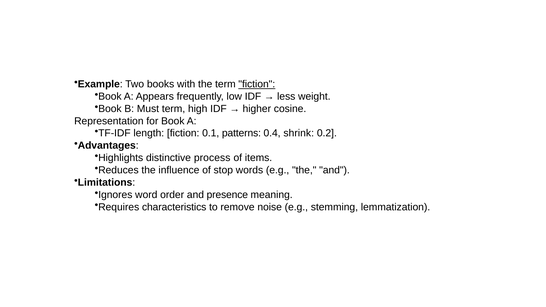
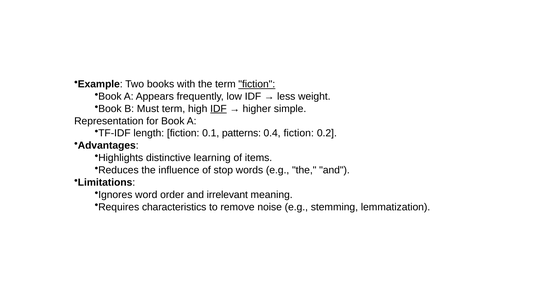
IDF underline: none -> present (218, 109)
cosine: cosine -> simple (290, 109)
0.4 shrink: shrink -> fiction (299, 133)
process: process -> learning (212, 158)
presence: presence -> irrelevant (227, 195)
